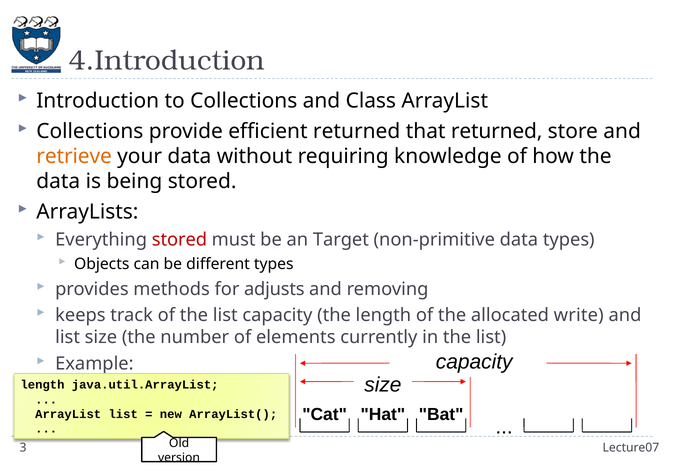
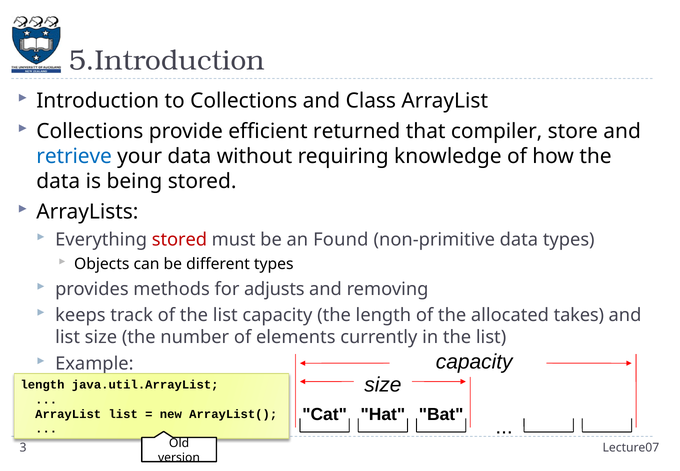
4.Introduction: 4.Introduction -> 5.Introduction (167, 61)
that returned: returned -> compiler (497, 131)
retrieve colour: orange -> blue (74, 156)
Target: Target -> Found (341, 239)
write: write -> takes (579, 315)
